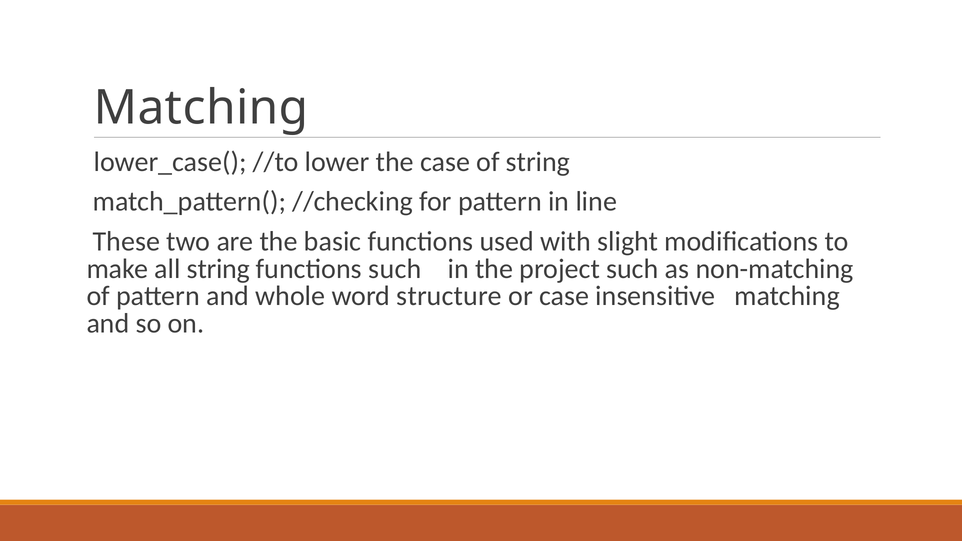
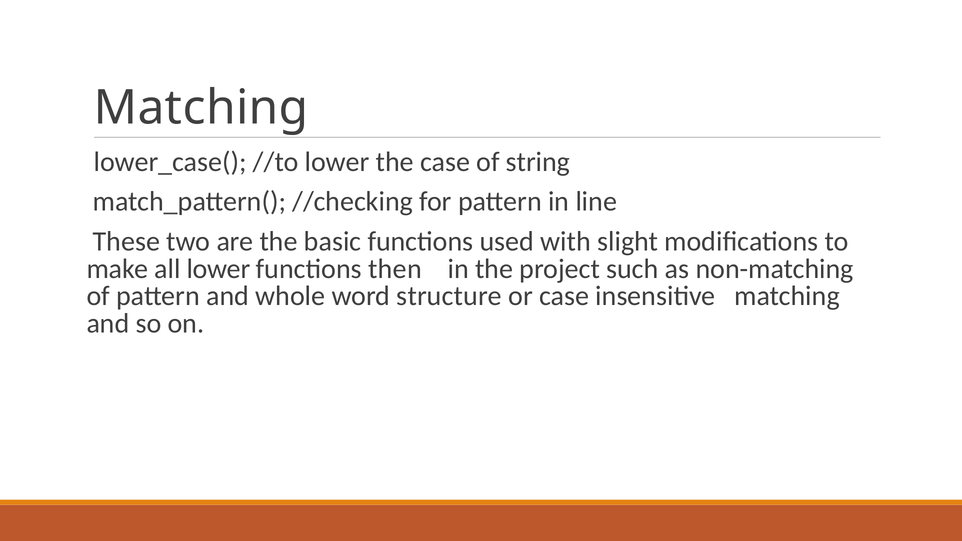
all string: string -> lower (218, 269)
functions such: such -> then (395, 269)
